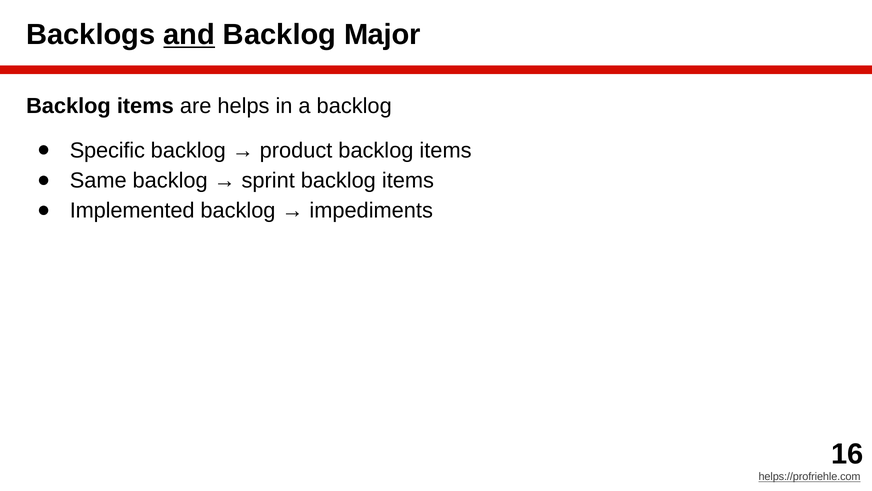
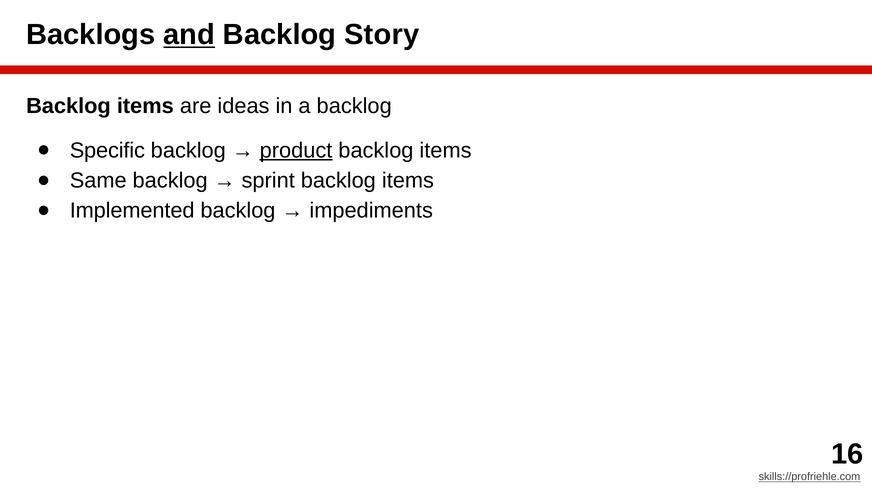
Major: Major -> Story (382, 35)
helps: helps -> ideas (243, 106)
product underline: none -> present (296, 150)
helps://profriehle.com: helps://profriehle.com -> skills://profriehle.com (809, 476)
